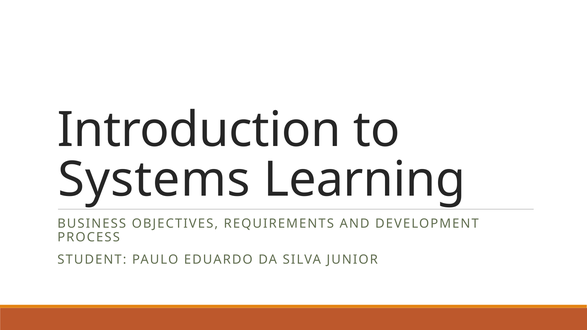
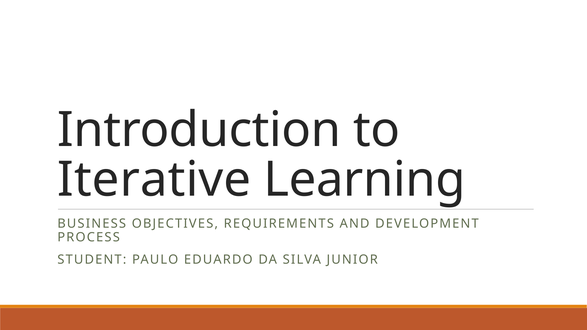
Systems: Systems -> Iterative (154, 180)
